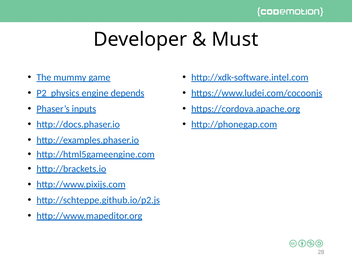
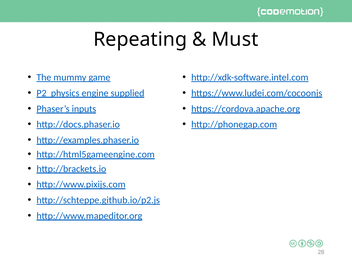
Developer: Developer -> Repeating (140, 39)
depends: depends -> supplied (128, 93)
